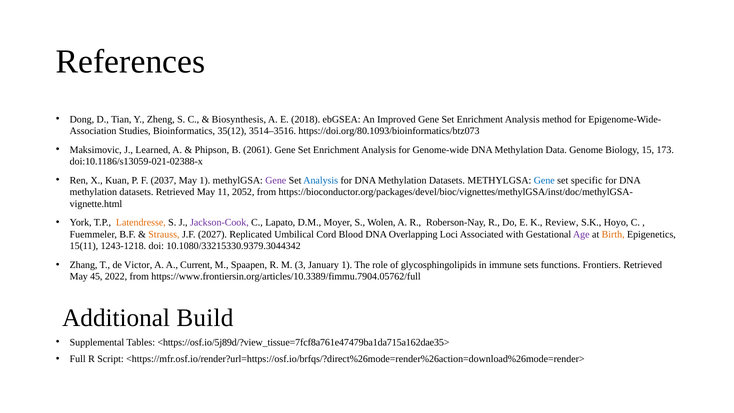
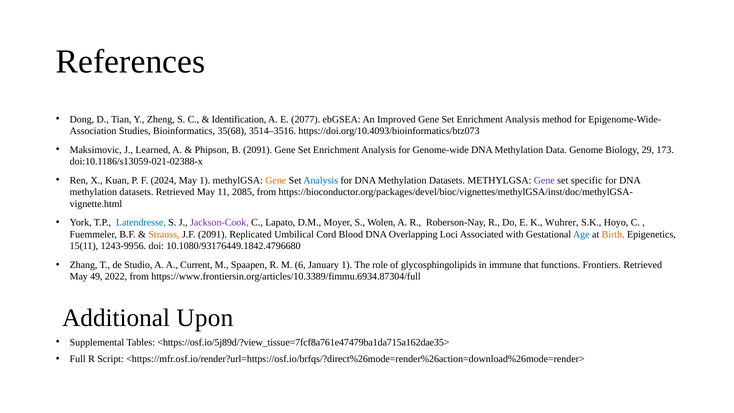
Biosynthesis: Biosynthesis -> Identification (239, 119)
2018: 2018 -> 2077 (306, 119)
35(12: 35(12 -> 35(68 (232, 131)
https://doi.org/80.1093/bioinformatics/btz073: https://doi.org/80.1093/bioinformatics/btz073 -> https://doi.org/10.4093/bioinformatics/btz073 (389, 131)
B 2061: 2061 -> 2091 (258, 150)
15: 15 -> 29 (648, 150)
2037: 2037 -> 2024 (164, 180)
Gene colour: purple -> orange (276, 180)
Gene colour: blue -> purple (544, 180)
2052: 2052 -> 2085 (243, 192)
Latendresse colour: orange -> blue (141, 222)
Review: Review -> Wuhrer (562, 222)
J.F 2027: 2027 -> 2091 (212, 234)
Age colour: purple -> blue (581, 234)
1243-1218: 1243-1218 -> 1243-9956 (123, 246)
10.1080/33215330.9379.3044342: 10.1080/33215330.9379.3044342 -> 10.1080/93176449.1842.4796680 (234, 246)
Victor: Victor -> Studio (138, 265)
3: 3 -> 6 (300, 265)
sets: sets -> that (531, 265)
45: 45 -> 49 (96, 277)
https://www.frontiersin.org/articles/10.3389/fimmu.7904.05762/full: https://www.frontiersin.org/articles/10.3389/fimmu.7904.05762/full -> https://www.frontiersin.org/articles/10.3389/fimmu.6934.87304/full (286, 277)
Build: Build -> Upon (205, 318)
